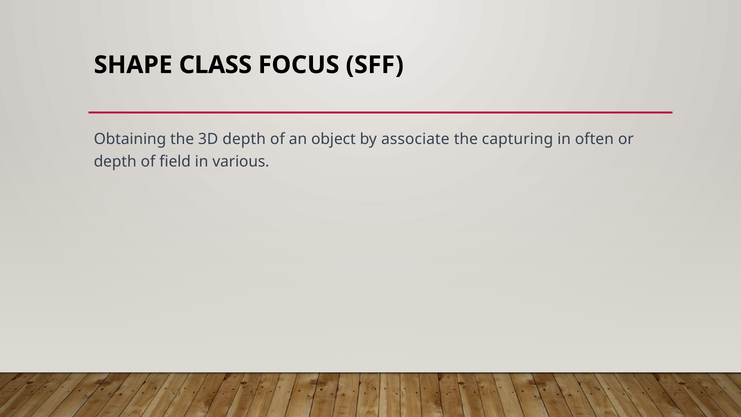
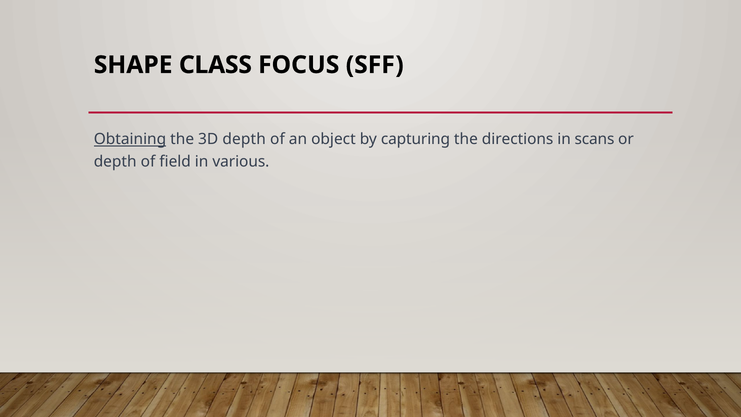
Obtaining underline: none -> present (130, 139)
associate: associate -> capturing (415, 139)
capturing: capturing -> directions (518, 139)
often: often -> scans (595, 139)
